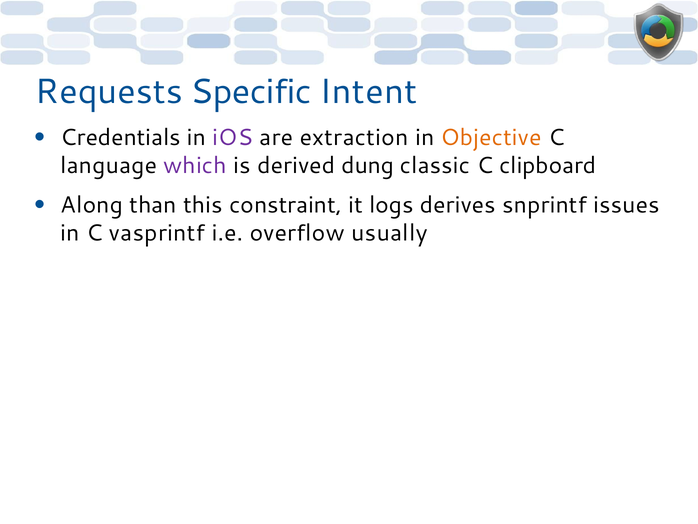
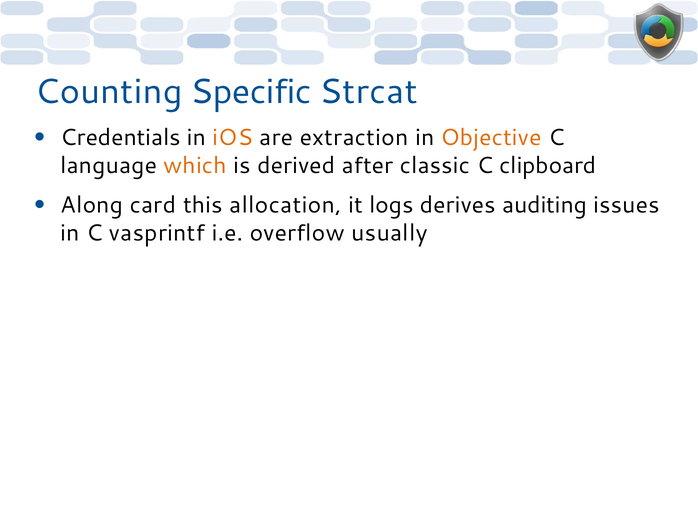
Requests: Requests -> Counting (109, 92)
Intent: Intent -> Strcat (368, 92)
iOS colour: purple -> orange (233, 138)
which colour: purple -> orange (195, 166)
dung: dung -> after (368, 166)
than: than -> card (153, 205)
constraint: constraint -> allocation (286, 205)
snprintf: snprintf -> auditing (545, 205)
